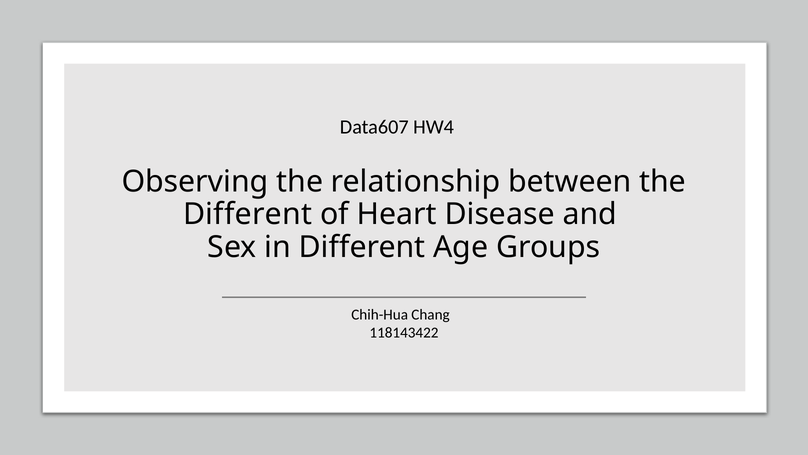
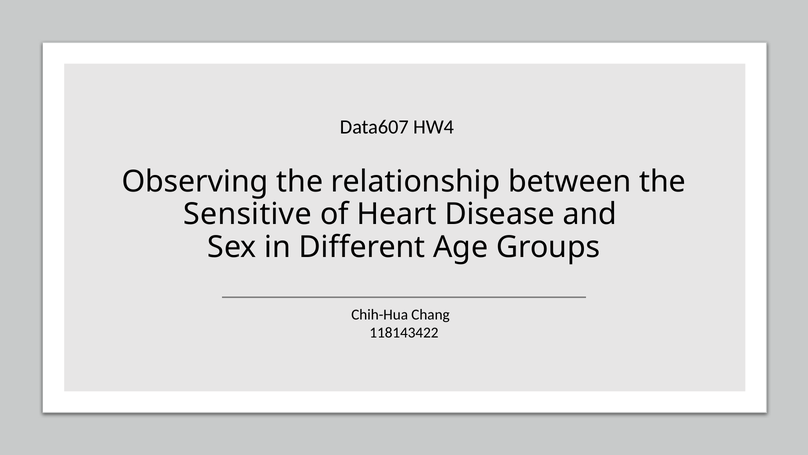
Different: Different -> Sensitive (247, 214)
